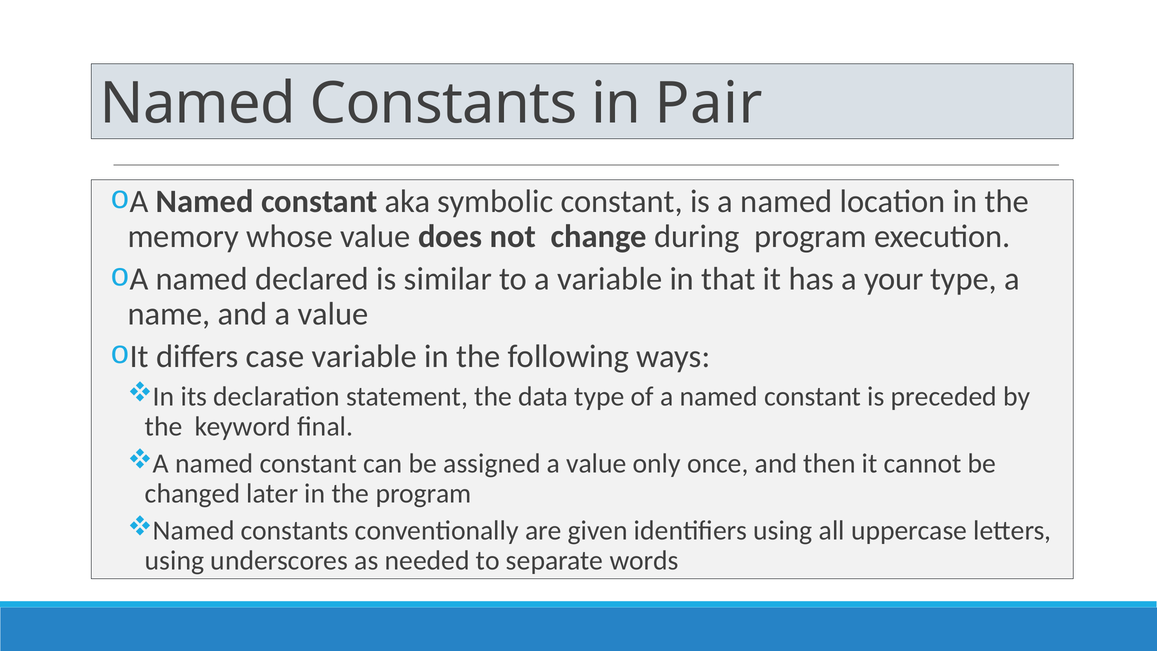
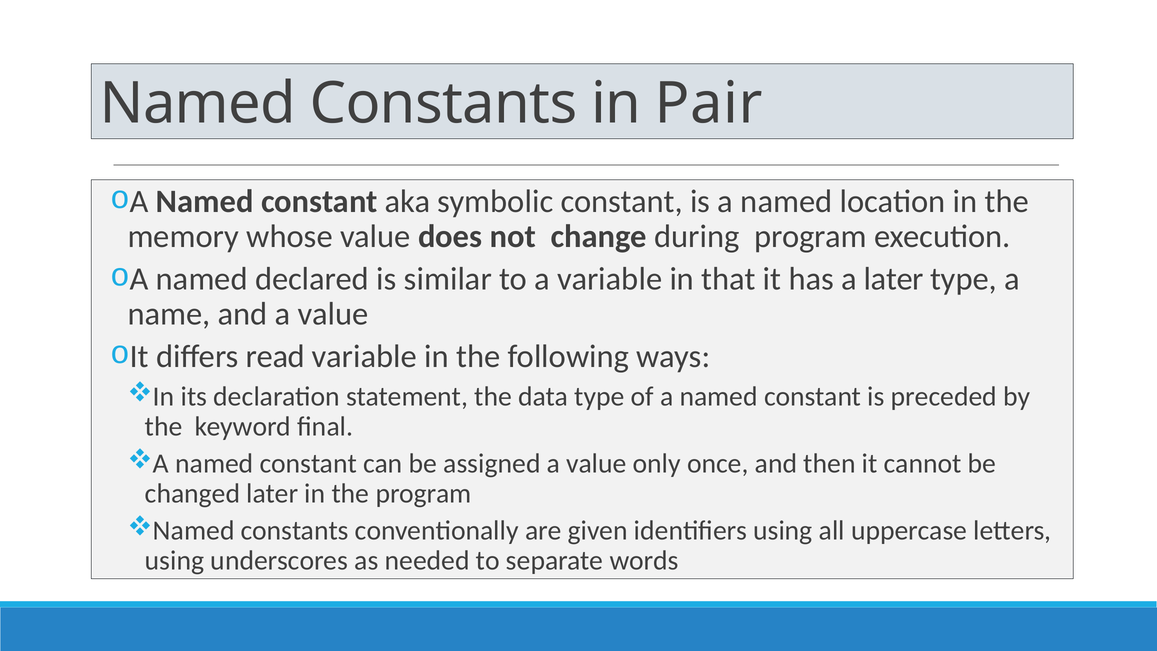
a your: your -> later (894, 279)
case: case -> read (275, 356)
